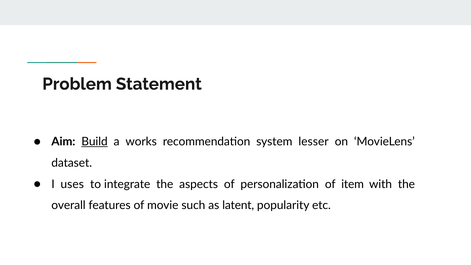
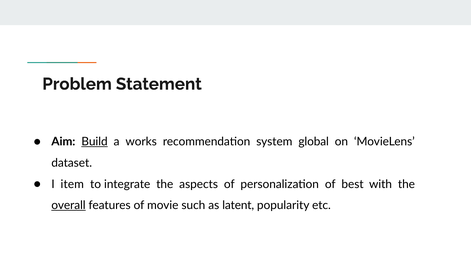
lesser: lesser -> global (314, 142)
uses: uses -> item (72, 184)
item: item -> best (353, 184)
overall underline: none -> present (68, 205)
